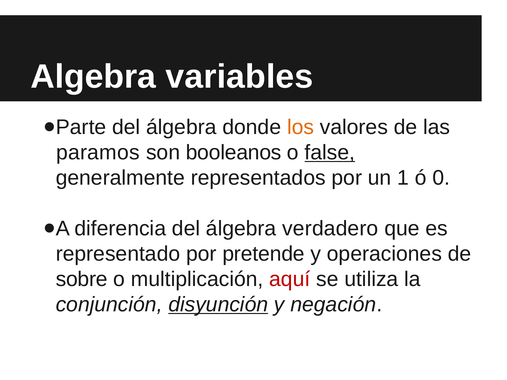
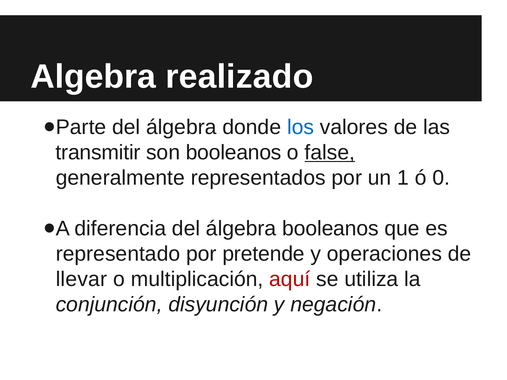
variables: variables -> realizado (239, 77)
los colour: orange -> blue (300, 127)
paramos: paramos -> transmitir (98, 153)
álgebra verdadero: verdadero -> booleanos (330, 229)
sobre: sobre -> llevar (81, 279)
disyunción underline: present -> none (218, 305)
